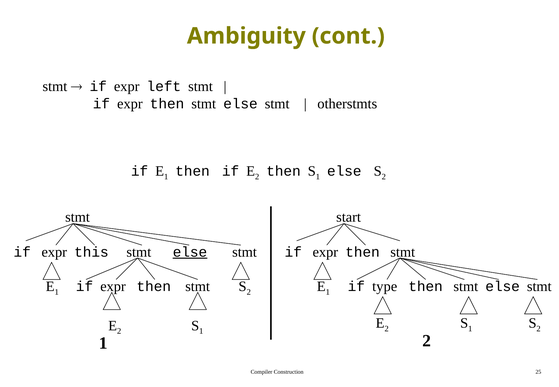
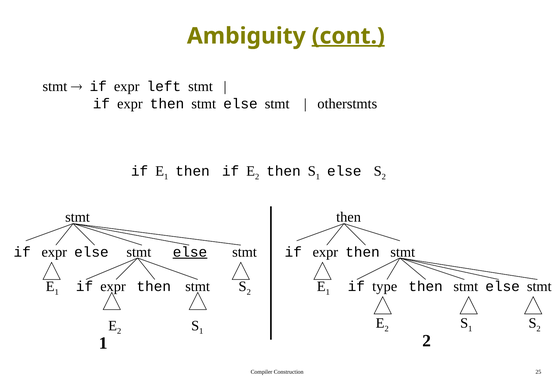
cont underline: none -> present (348, 36)
start: start -> then (349, 217)
expr this: this -> else (91, 252)
